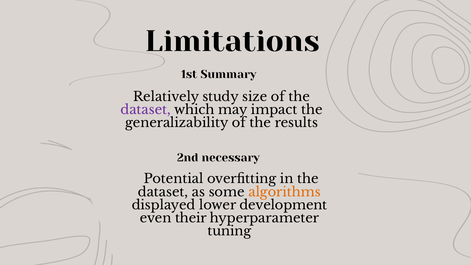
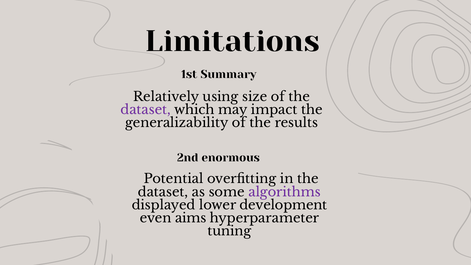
study: study -> using (221, 97)
necessary: necessary -> enormous (231, 158)
algorithms colour: orange -> purple (285, 192)
their: their -> aims (191, 218)
